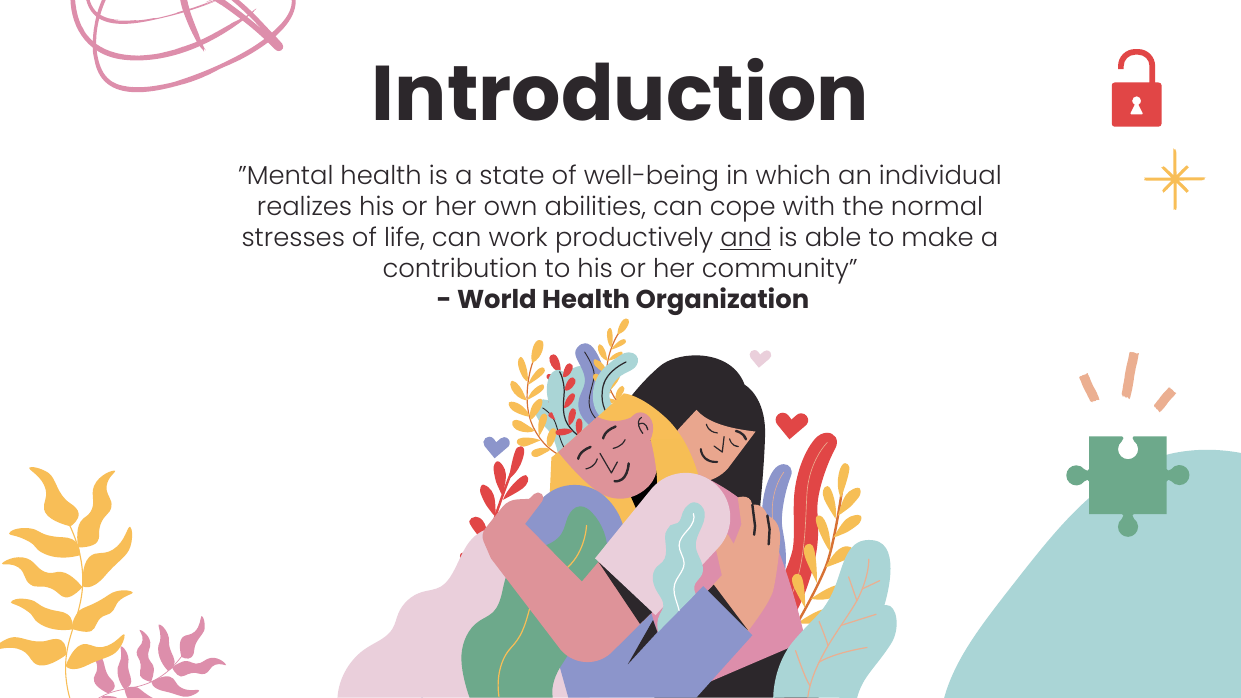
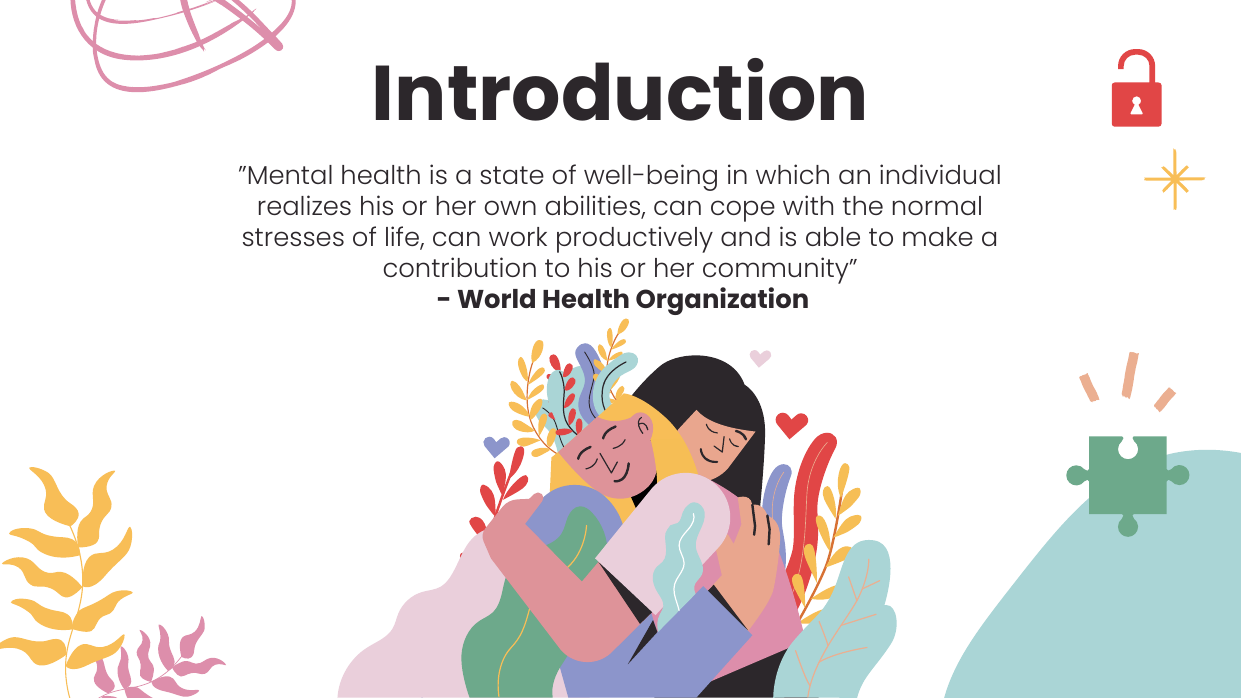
and underline: present -> none (746, 238)
